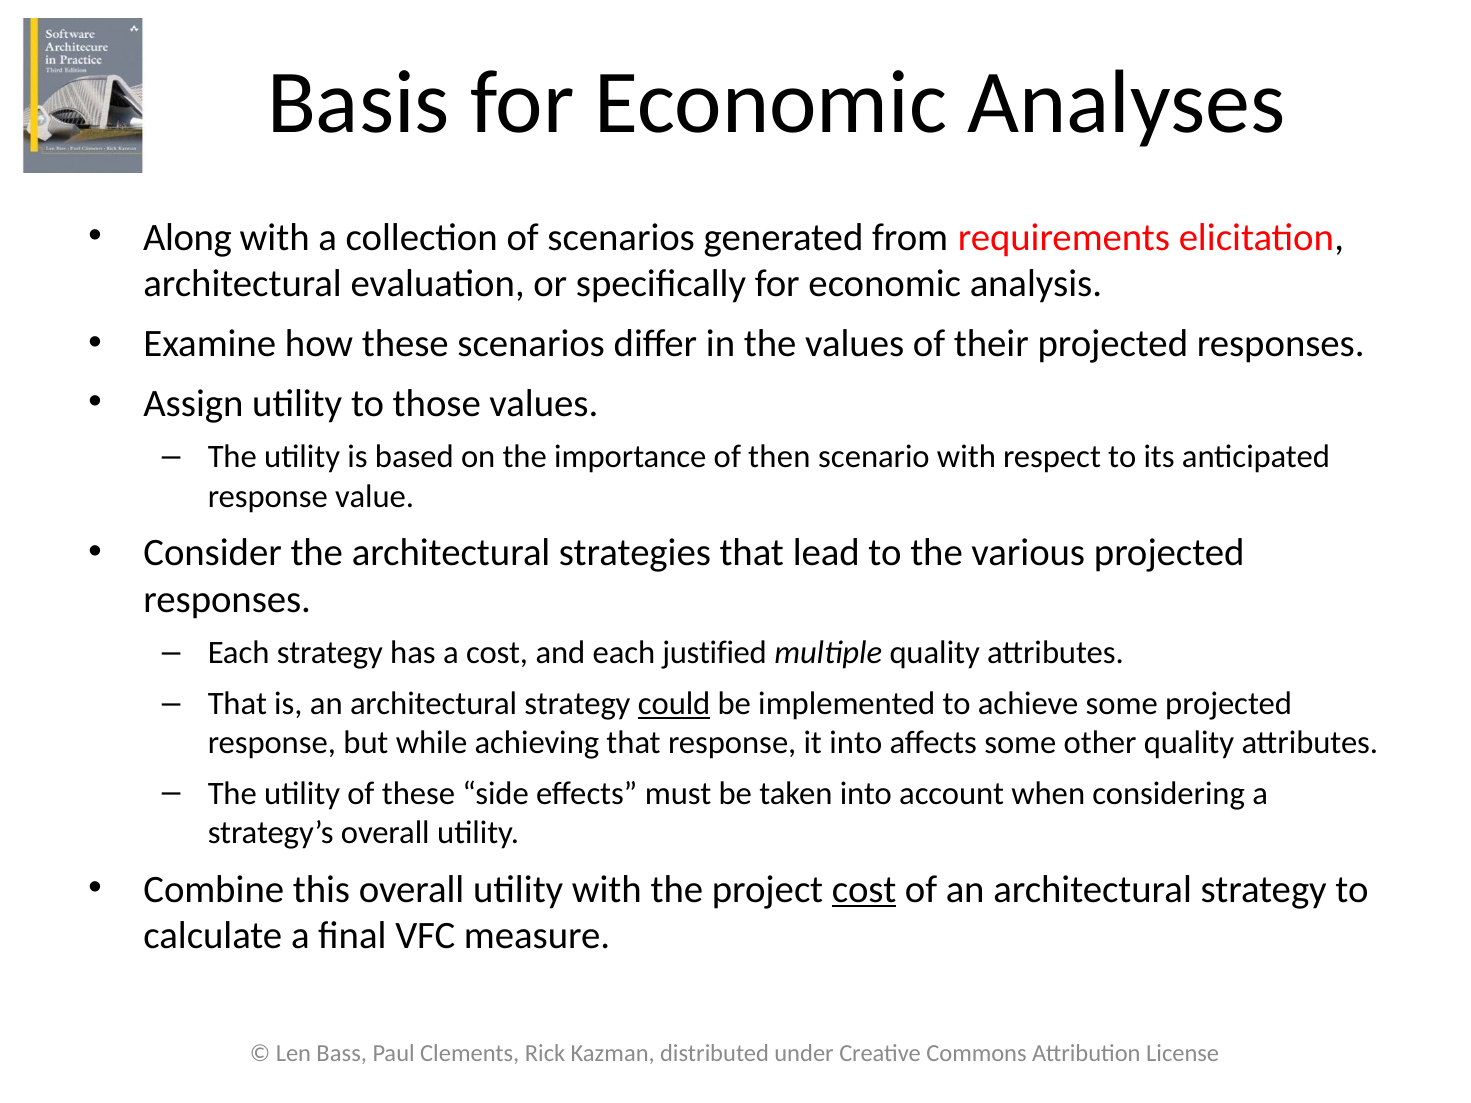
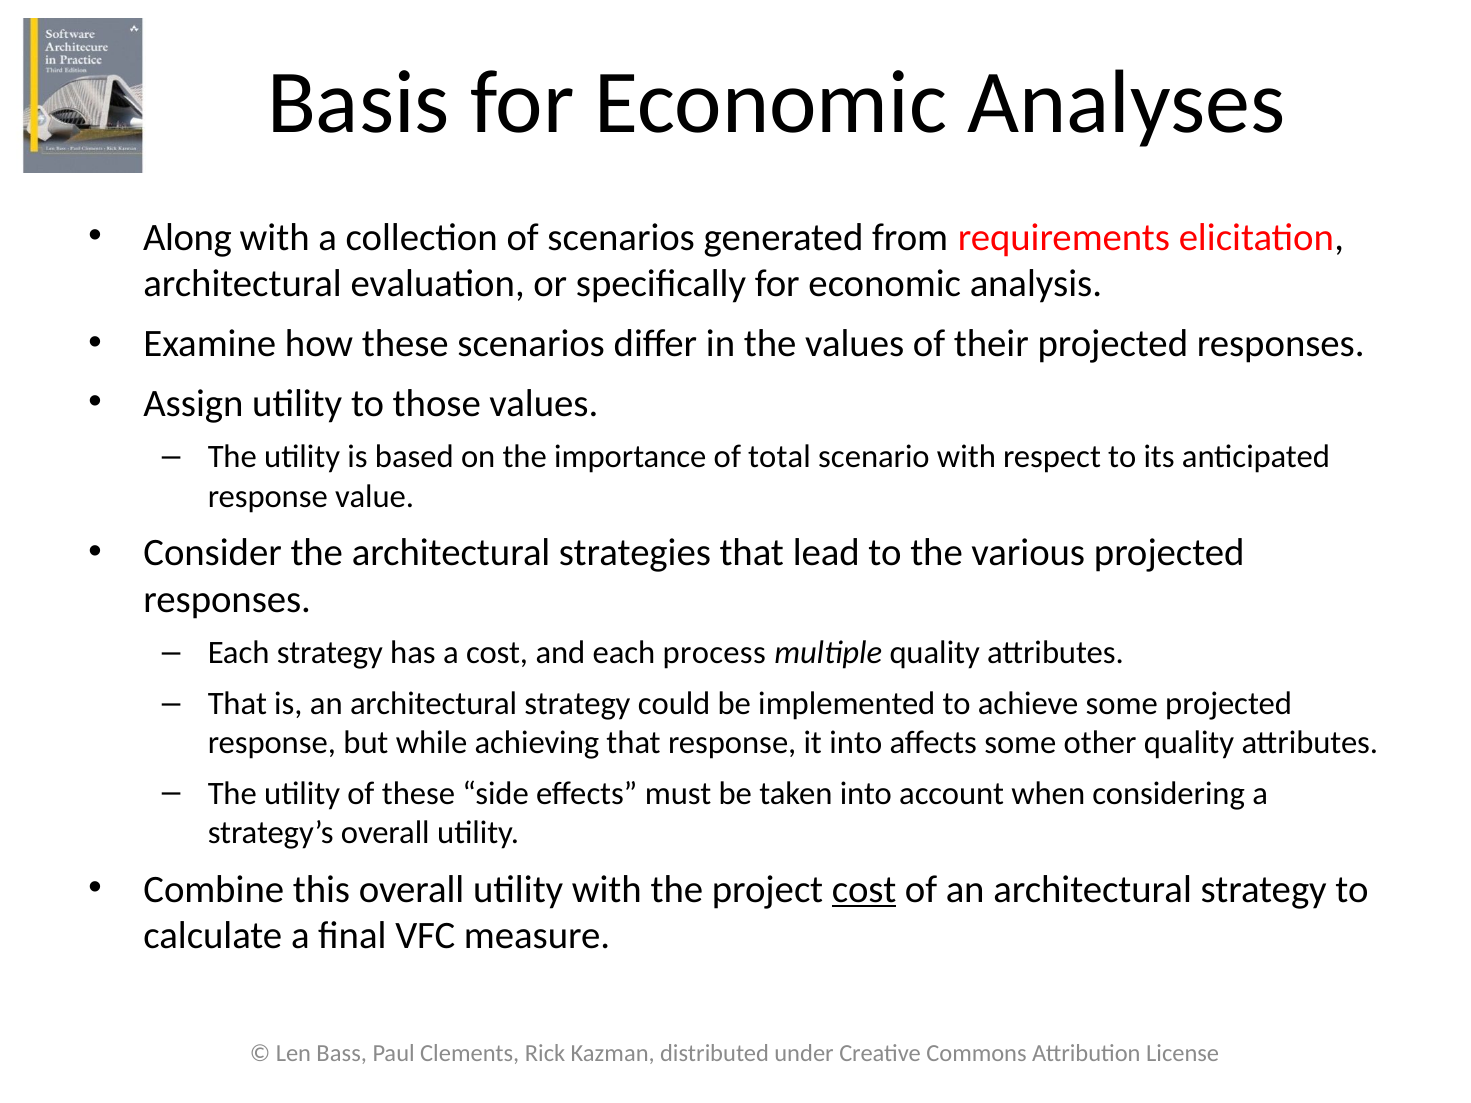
then: then -> total (779, 457)
justified: justified -> process (714, 653)
could underline: present -> none (674, 704)
